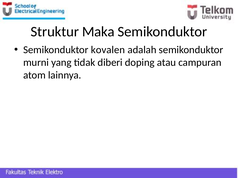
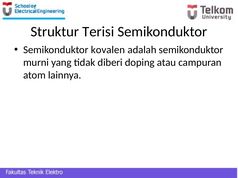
Maka: Maka -> Terisi (98, 32)
